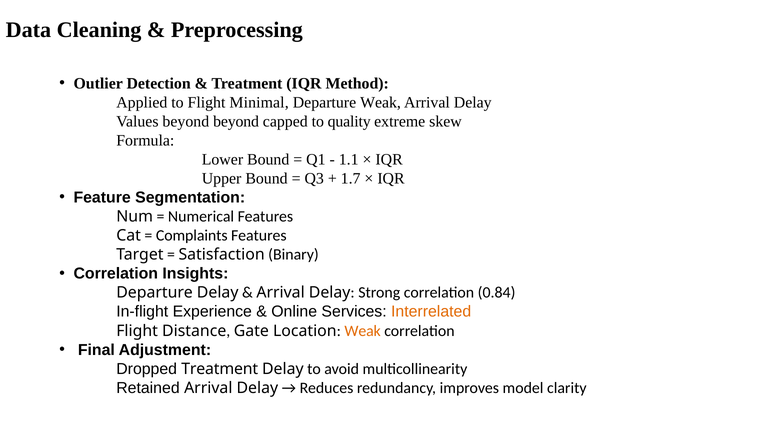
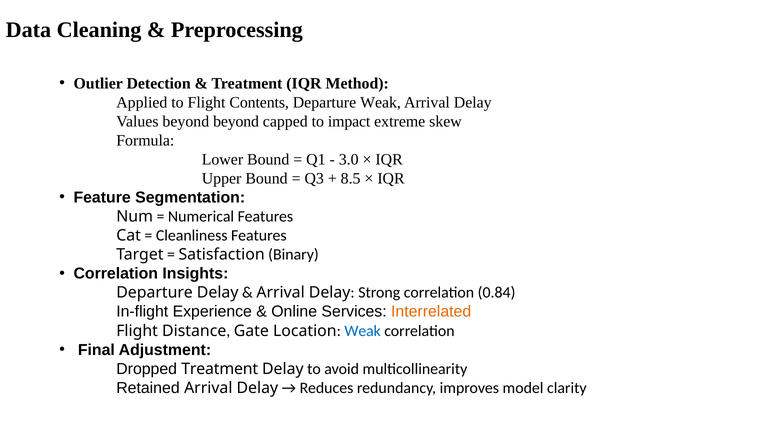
Minimal: Minimal -> Contents (259, 102)
quality: quality -> impact (349, 121)
1.1: 1.1 -> 3.0 (349, 159)
1.7: 1.7 -> 8.5 (351, 178)
Complaints: Complaints -> Cleanliness (192, 235)
Weak colour: orange -> blue (363, 330)
